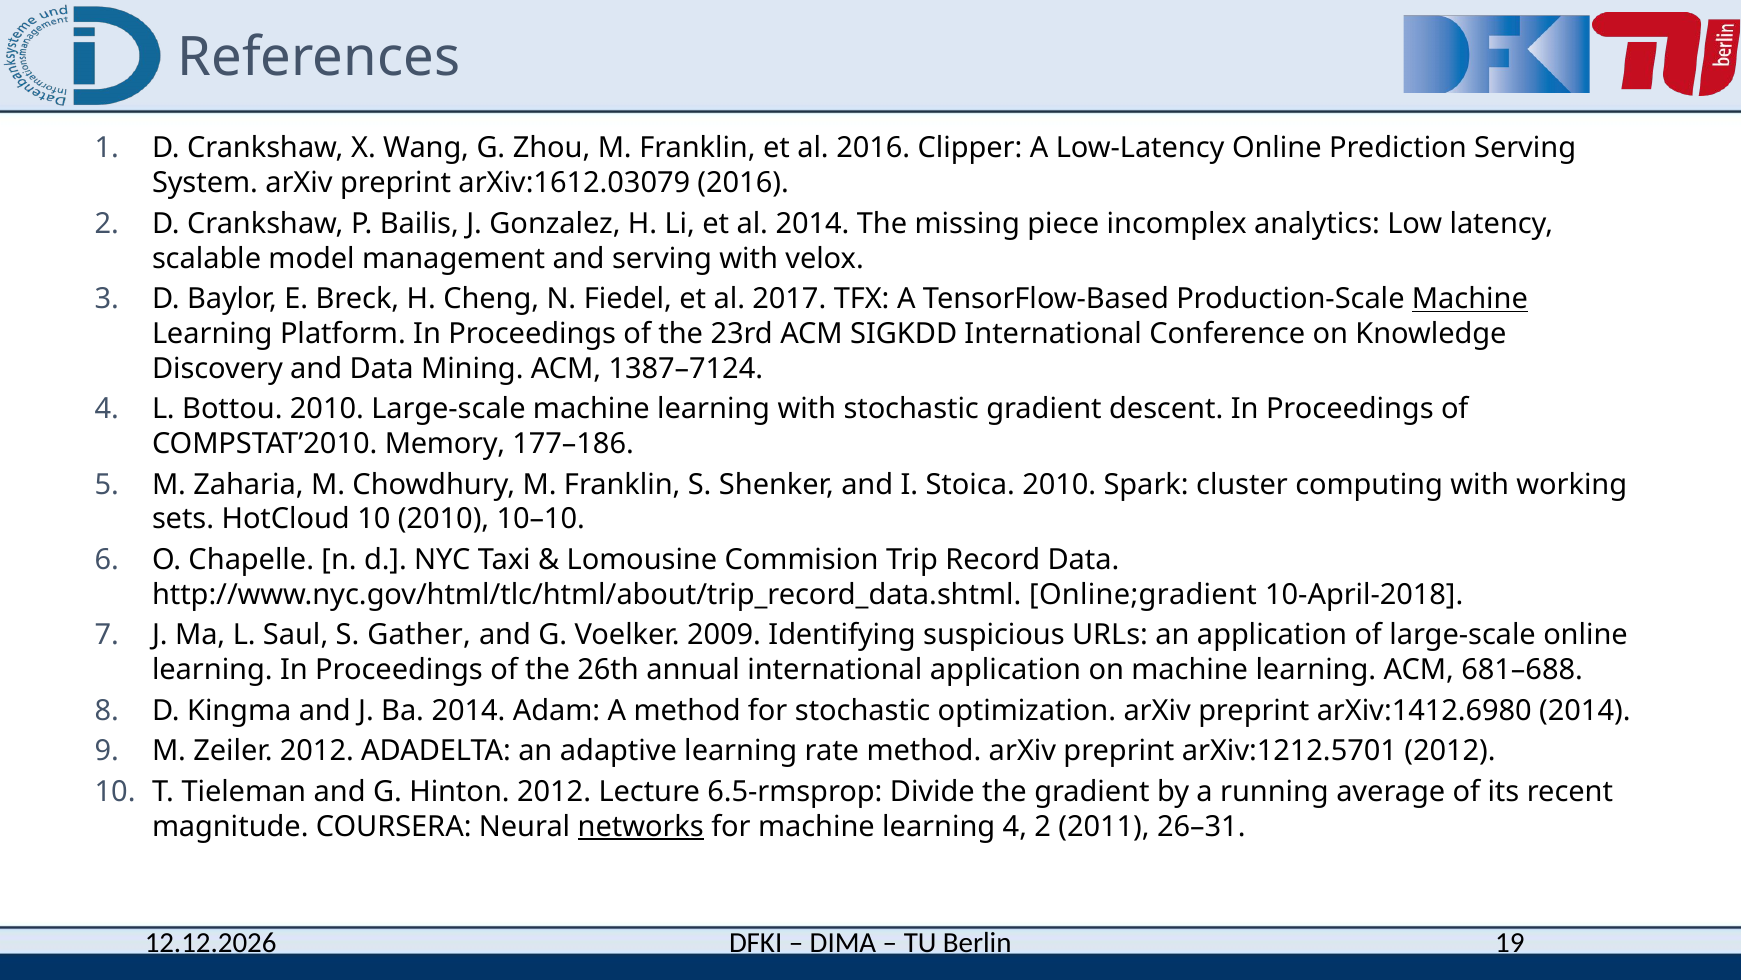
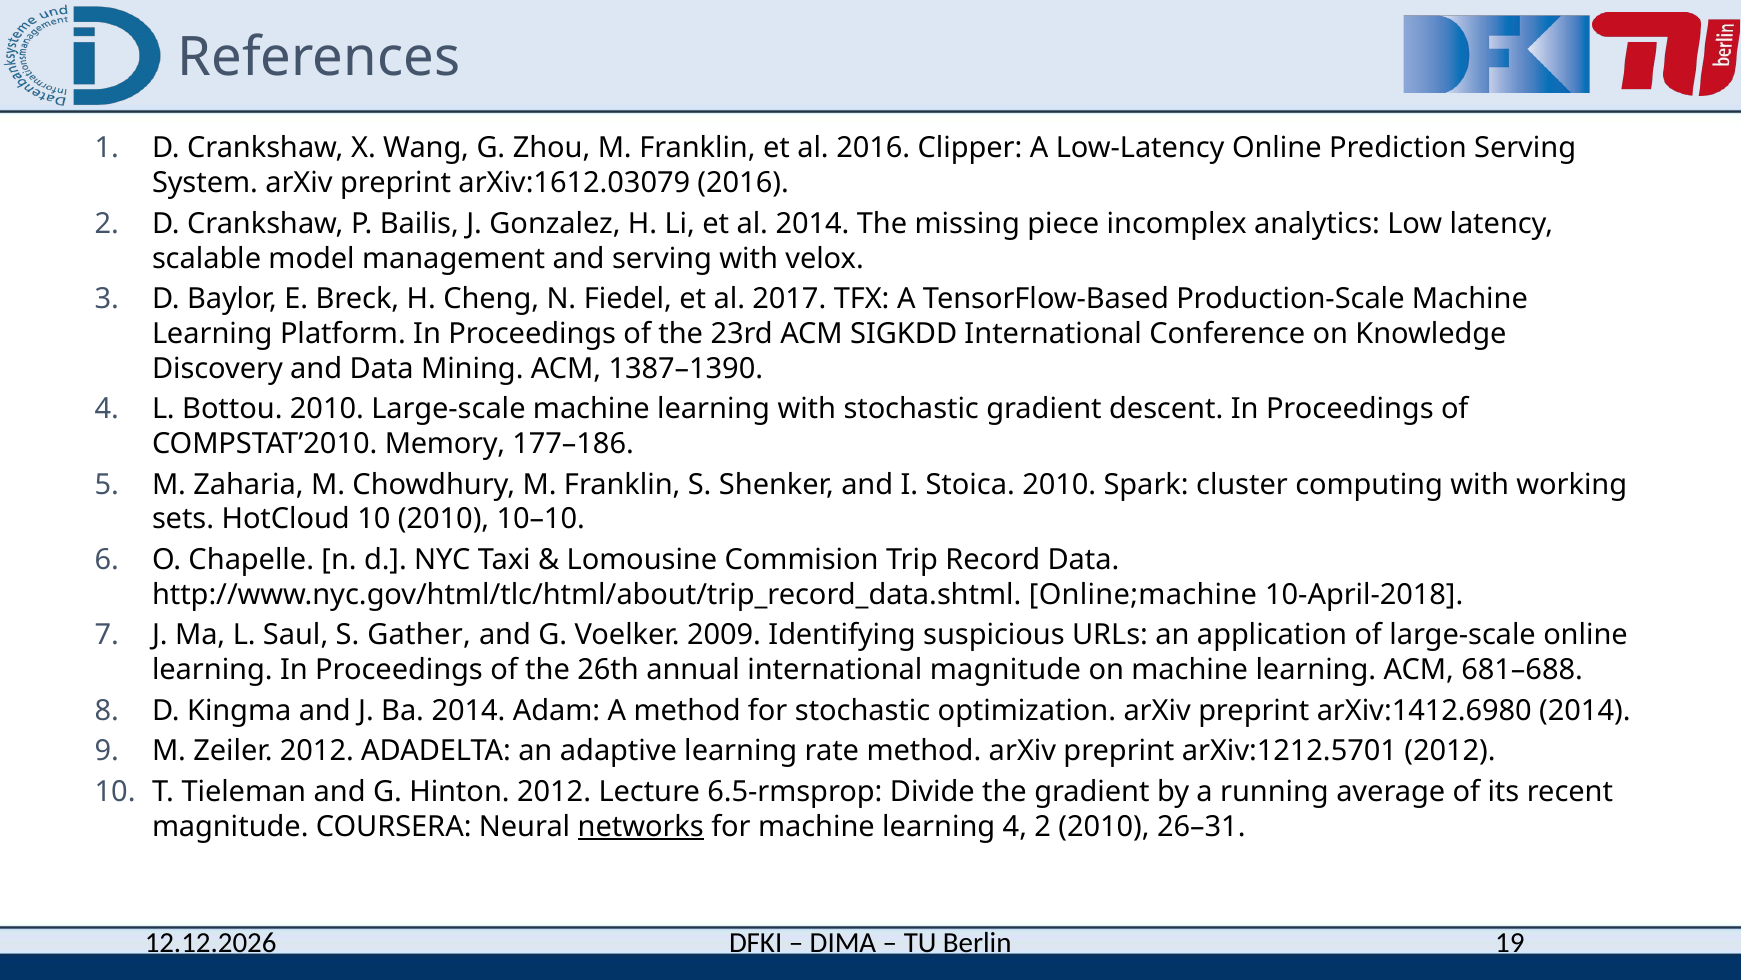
Machine underline: present -> none (1470, 299)
1387–7124: 1387–7124 -> 1387–1390 (686, 368)
Online;gradient: Online;gradient -> Online;machine (1143, 594)
international application: application -> magnitude (1005, 670)
2 2011: 2011 -> 2010 (1104, 826)
